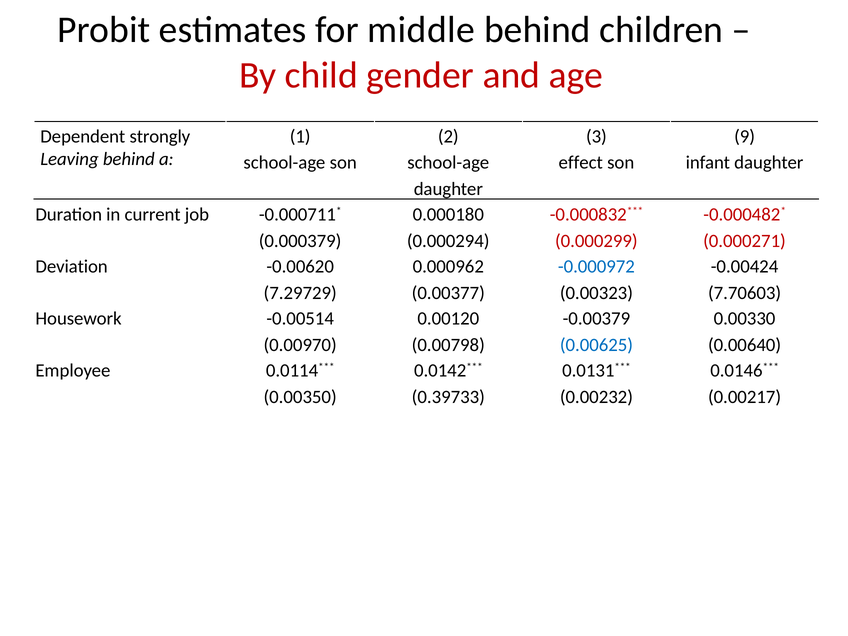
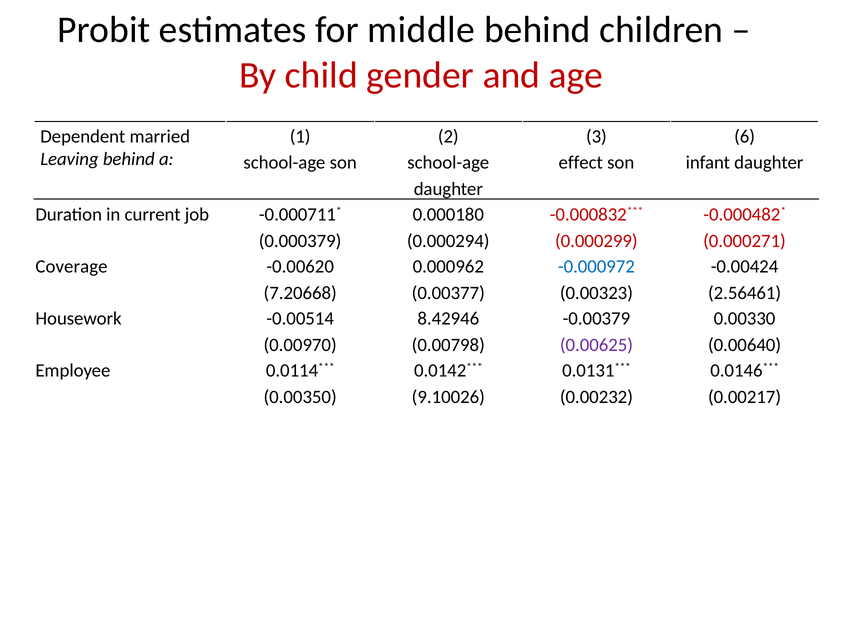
strongly: strongly -> married (160, 136)
9: 9 -> 6 (745, 136)
Deviation: Deviation -> Coverage (71, 266)
7.29729: 7.29729 -> 7.20668 (300, 293)
7.70603: 7.70603 -> 2.56461 (745, 293)
0.00120: 0.00120 -> 8.42946 (448, 318)
0.00625 colour: blue -> purple (596, 345)
0.39733: 0.39733 -> 9.10026 (448, 397)
